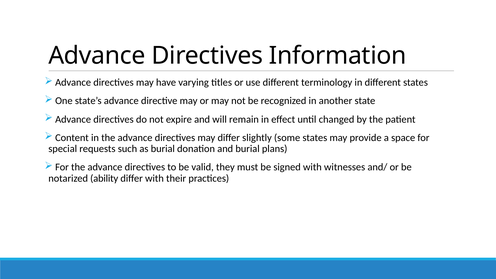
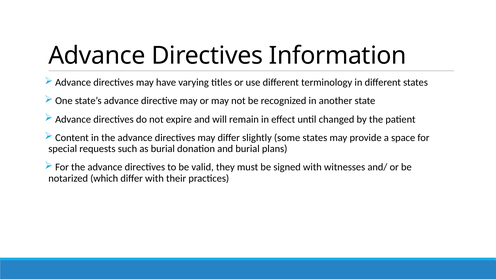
ability: ability -> which (104, 178)
